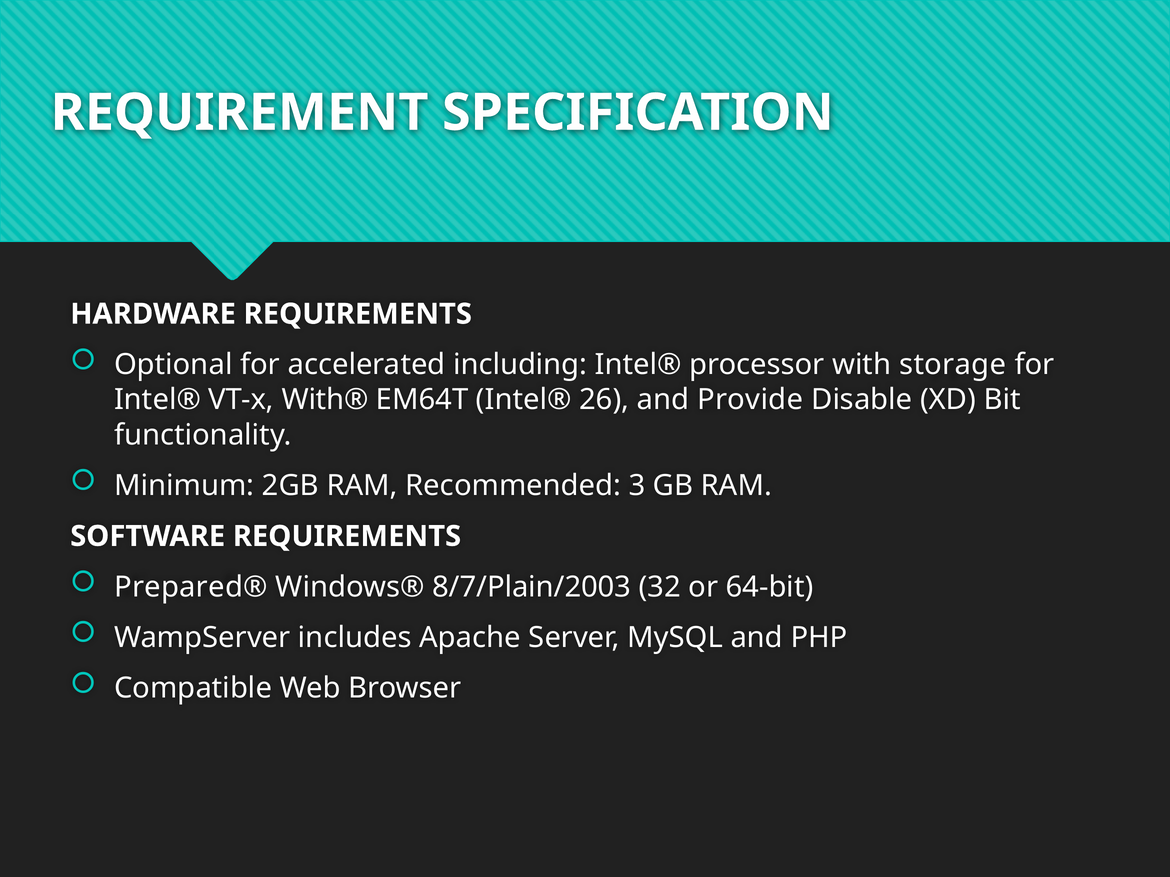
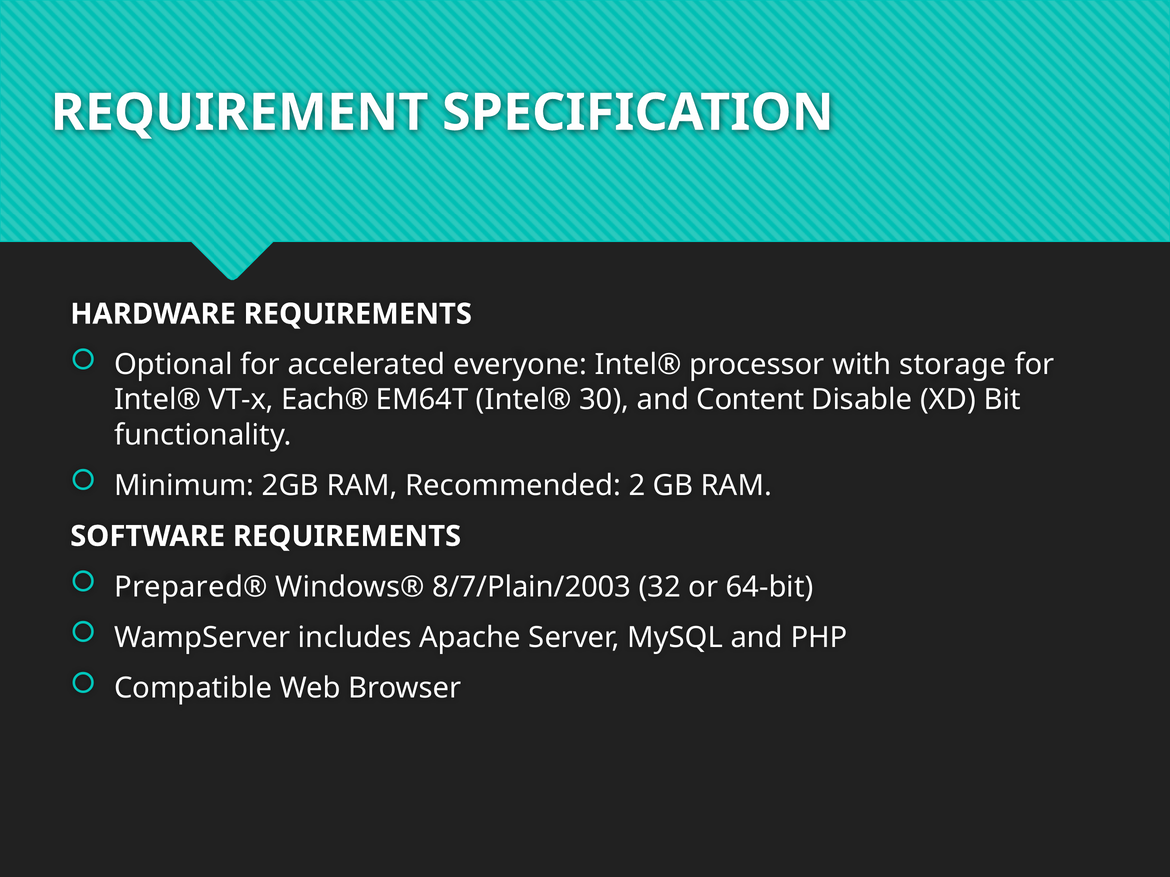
including: including -> everyone (520, 365)
With®: With® -> Each® (325, 400)
26: 26 -> 30 (604, 400)
Provide: Provide -> Content (750, 400)
3: 3 -> 2 (637, 486)
